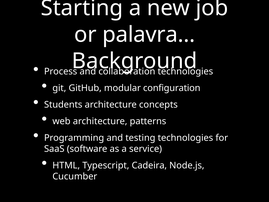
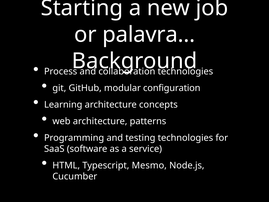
Students: Students -> Learning (63, 105)
Cadeira: Cadeira -> Mesmo (149, 165)
